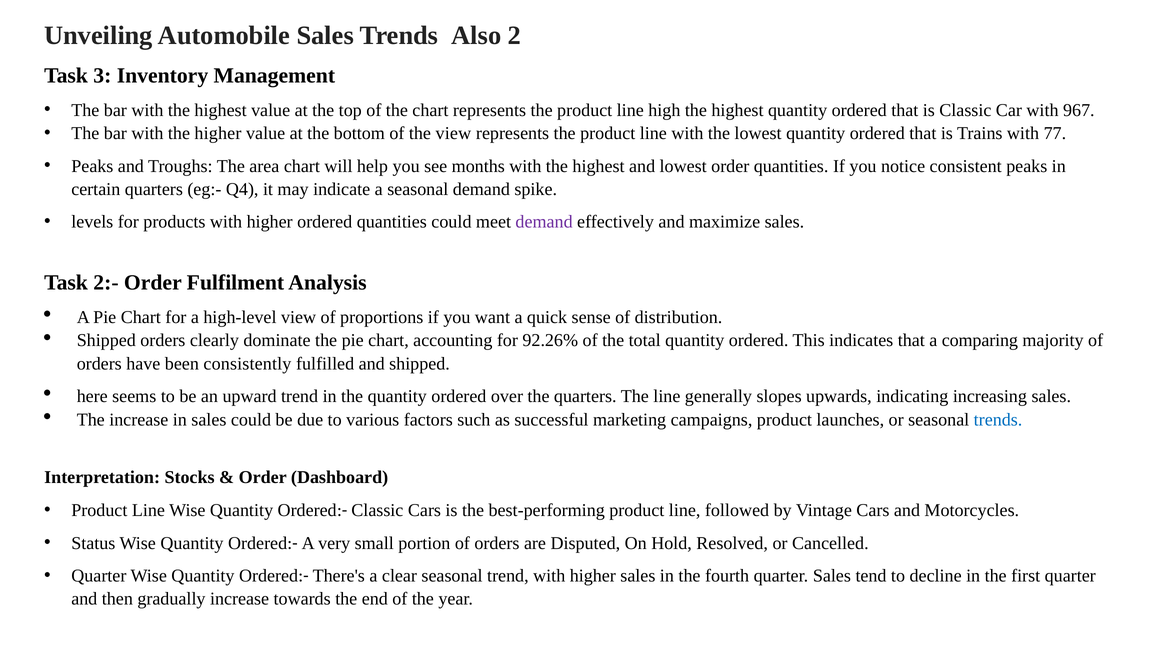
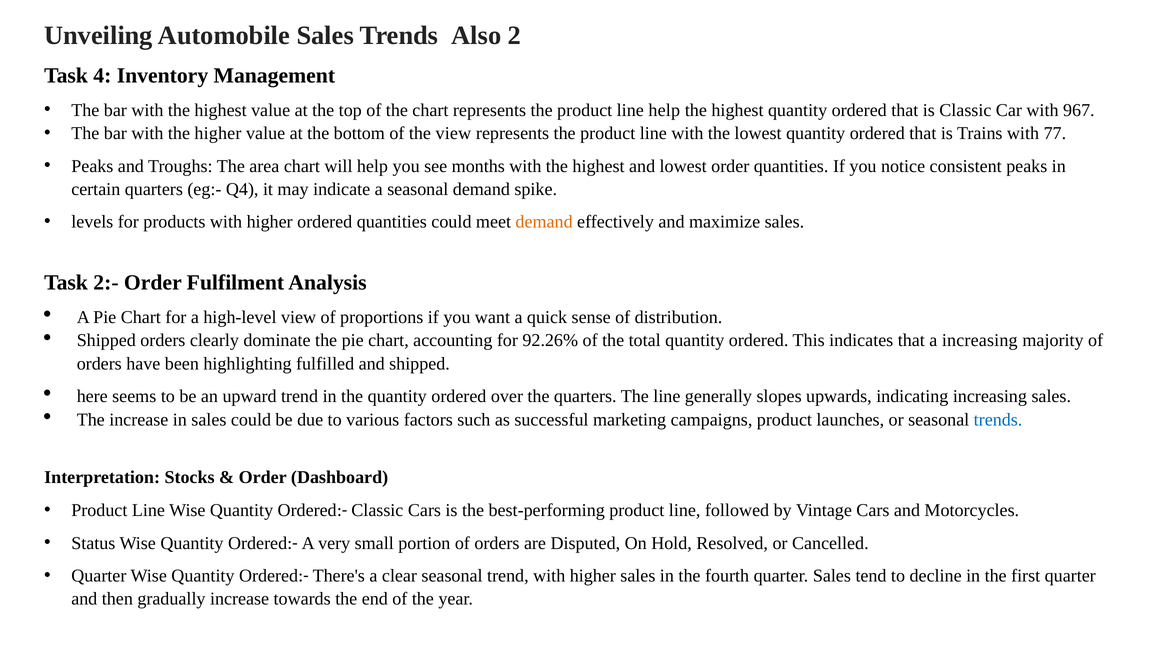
3: 3 -> 4 (102, 75)
line high: high -> help (664, 110)
demand colour: purple -> orange (544, 222)
a comparing: comparing -> increasing (980, 341)
consistently: consistently -> highlighting (248, 364)
